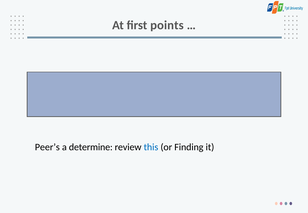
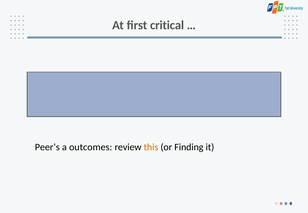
points: points -> critical (167, 25)
determine: determine -> outcomes (91, 147)
this colour: blue -> orange (151, 147)
